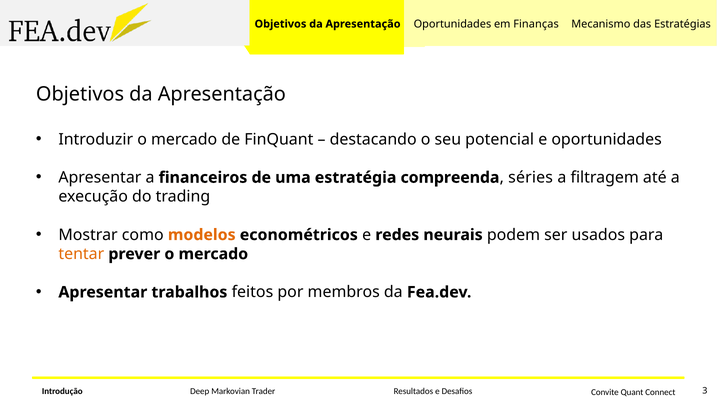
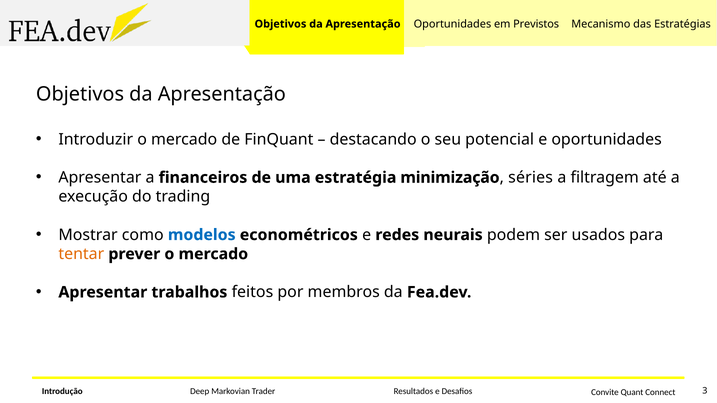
Finanças: Finanças -> Previstos (536, 24)
compreenda: compreenda -> minimização (450, 178)
modelos colour: orange -> blue (202, 235)
